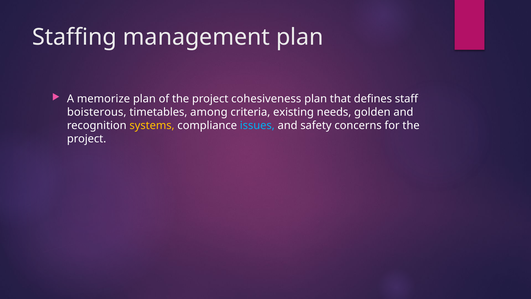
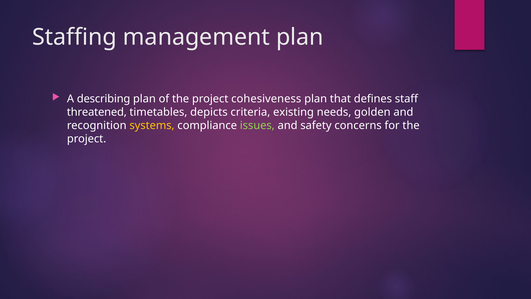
memorize: memorize -> describing (104, 99)
boisterous: boisterous -> threatened (97, 112)
among: among -> depicts (209, 112)
issues colour: light blue -> light green (257, 125)
